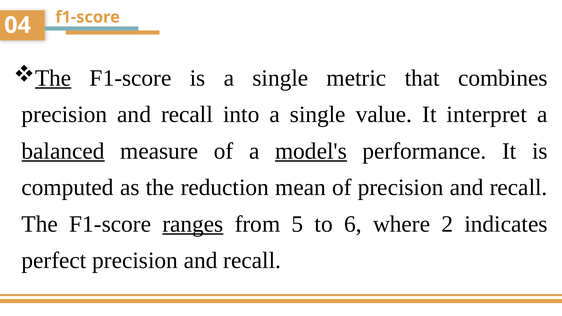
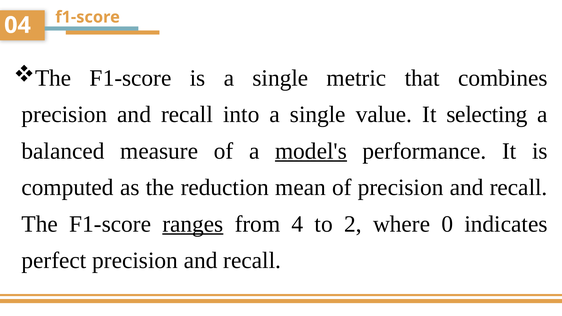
The underline: present -> none (53, 78)
interpret: interpret -> selecting (487, 115)
balanced underline: present -> none (63, 151)
5: 5 -> 4 (297, 224)
6: 6 -> 2 (353, 224)
2: 2 -> 0 (447, 224)
